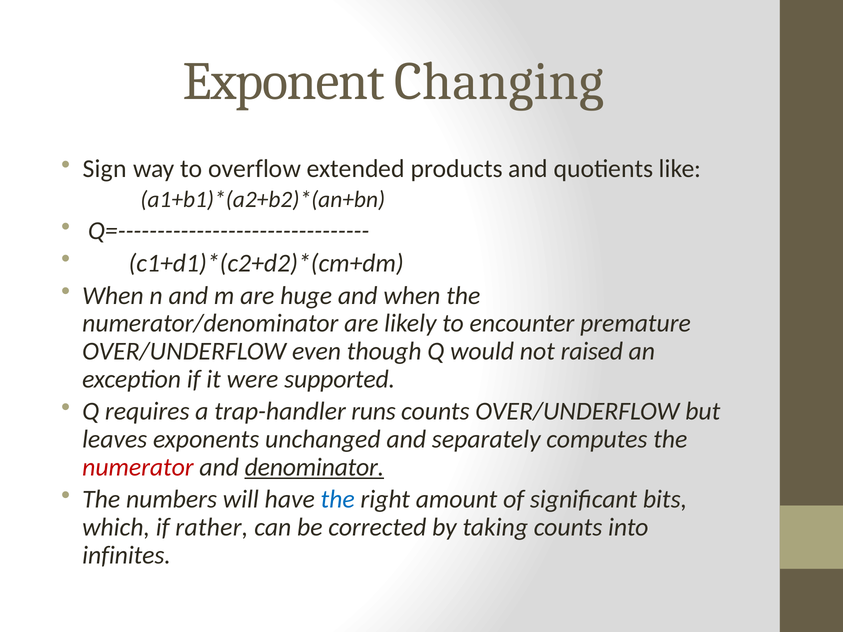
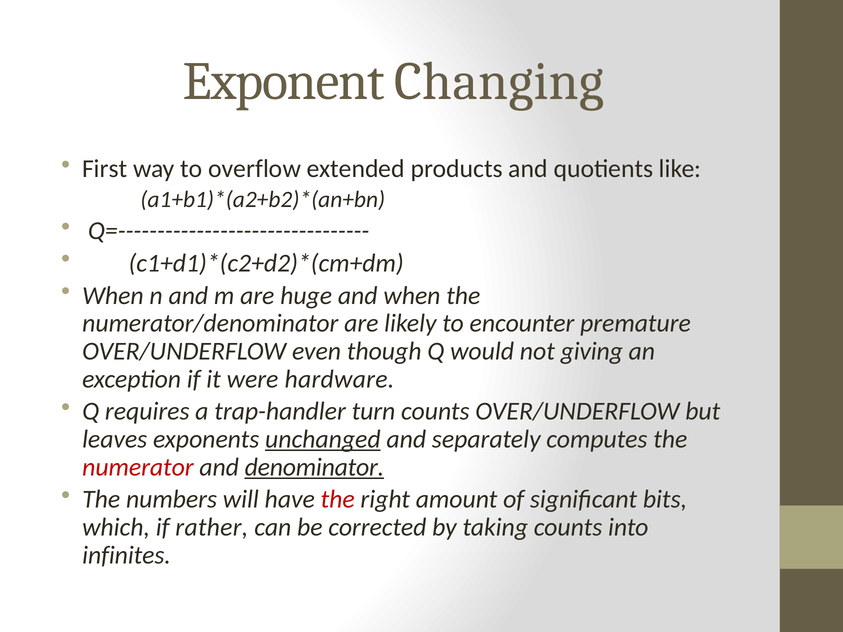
Sign: Sign -> First (105, 169)
raised: raised -> giving (592, 351)
supported: supported -> hardware (339, 379)
runs: runs -> turn (373, 412)
unchanged underline: none -> present (323, 439)
the colour: blue -> red (338, 500)
